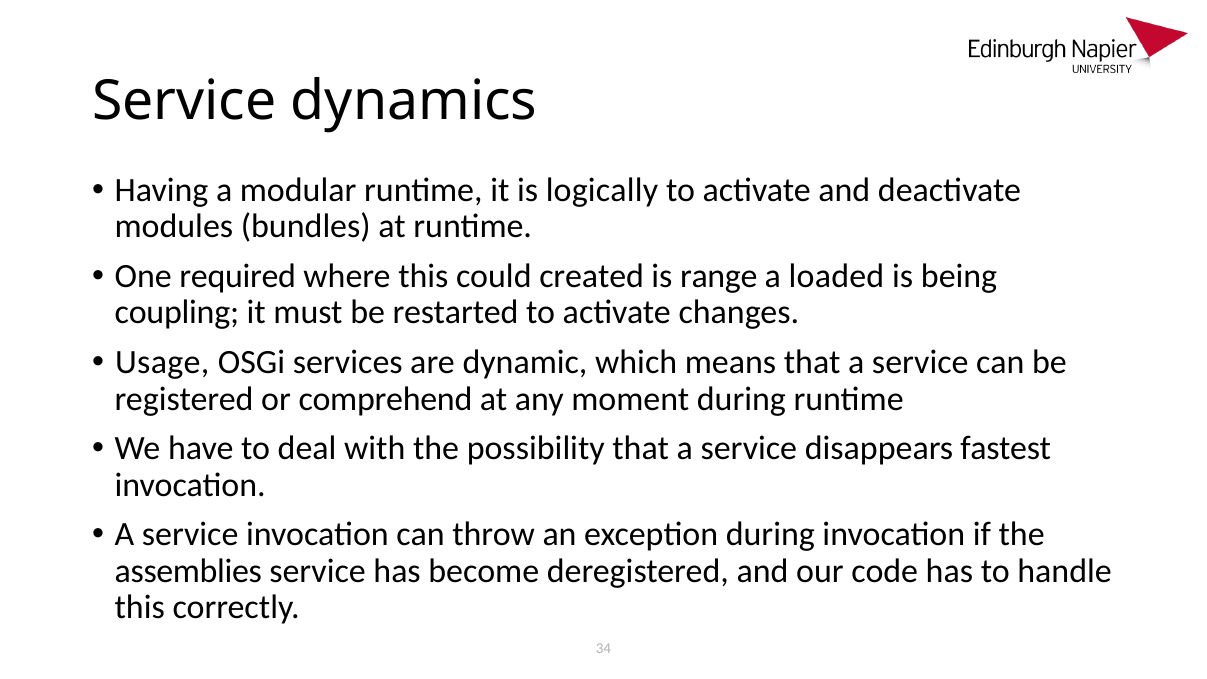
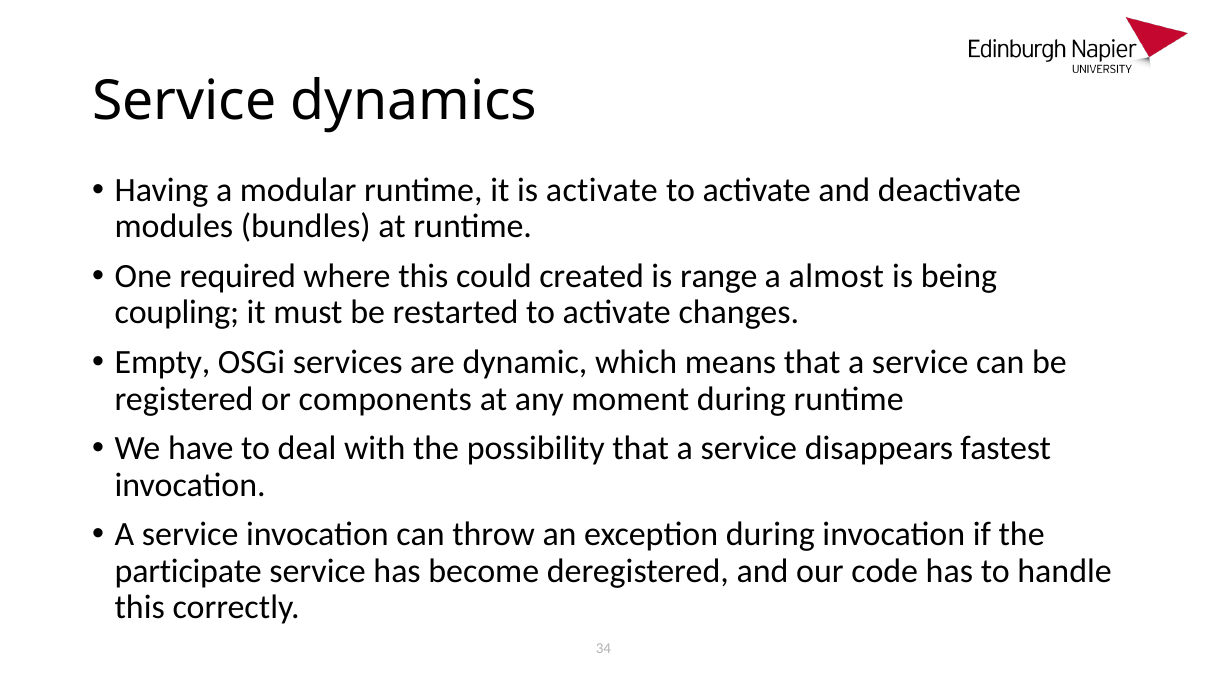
is logically: logically -> activate (602, 190)
loaded: loaded -> almost (836, 276)
Usage: Usage -> Empty (163, 362)
comprehend: comprehend -> components (385, 399)
assemblies: assemblies -> participate (188, 571)
